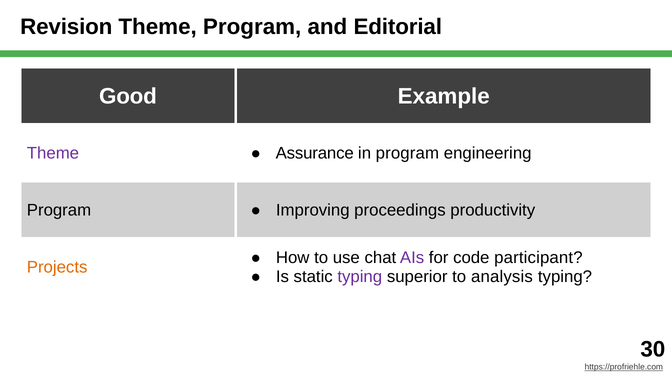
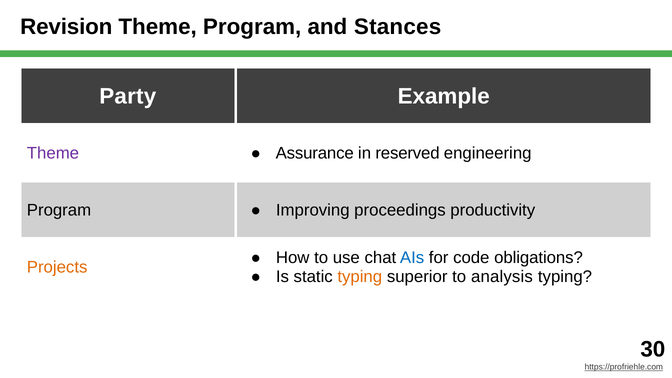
Editorial: Editorial -> Stances (398, 27)
Good: Good -> Party (128, 96)
in program: program -> reserved (408, 153)
AIs colour: purple -> blue (412, 258)
participant: participant -> obligations (539, 258)
typing colour: purple -> orange (360, 277)
